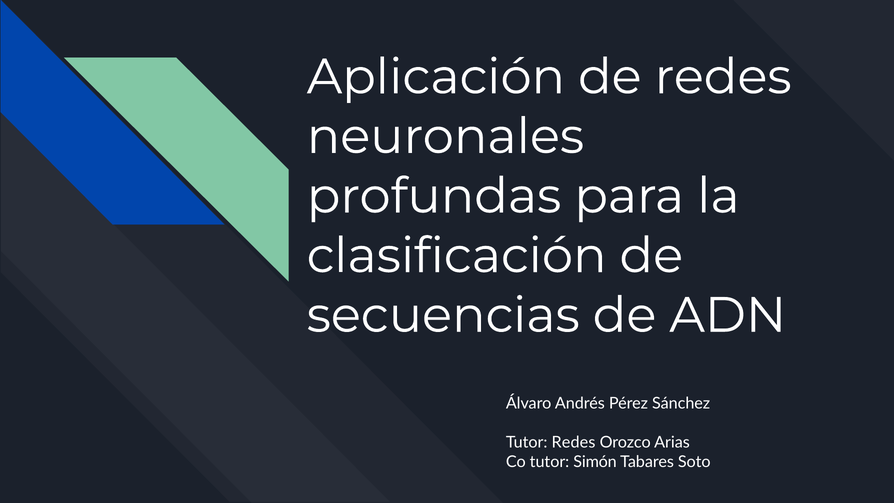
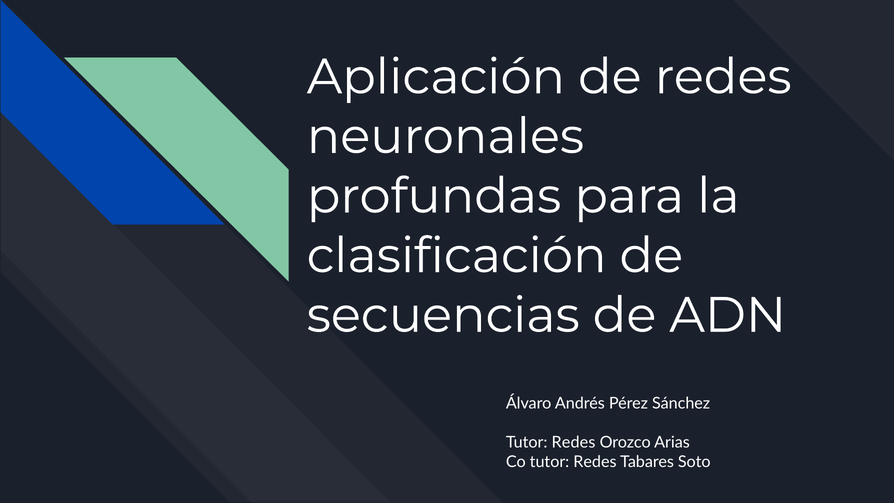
Co tutor Simón: Simón -> Redes (595, 462)
